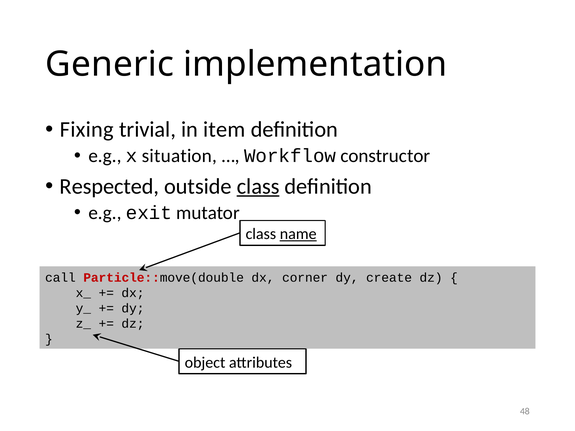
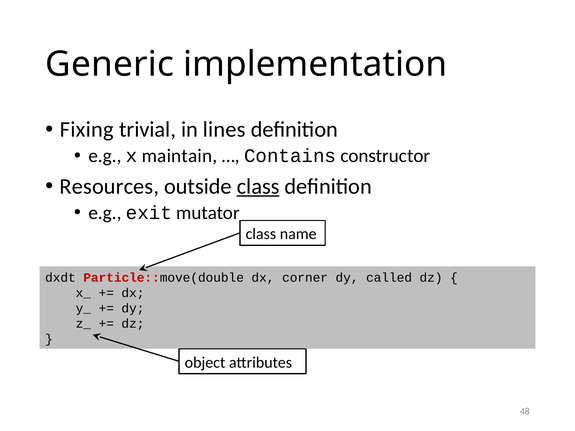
item: item -> lines (224, 130)
situation: situation -> maintain (179, 156)
Workflow: Workflow -> Contains (290, 156)
Respected: Respected -> Resources (109, 186)
name underline: present -> none (298, 234)
call: call -> dxdt (60, 278)
create: create -> called (389, 278)
